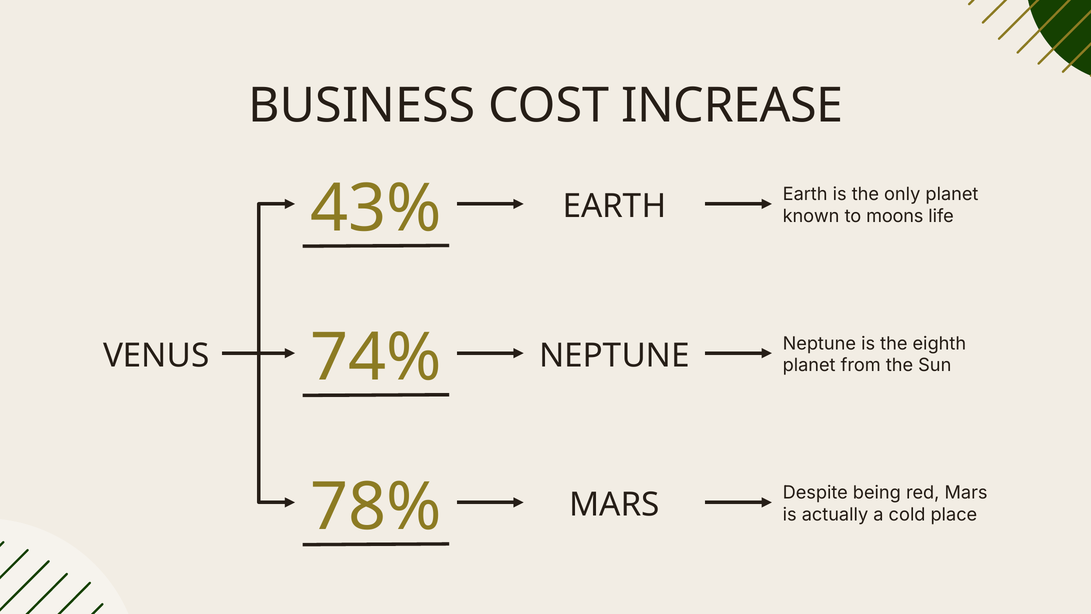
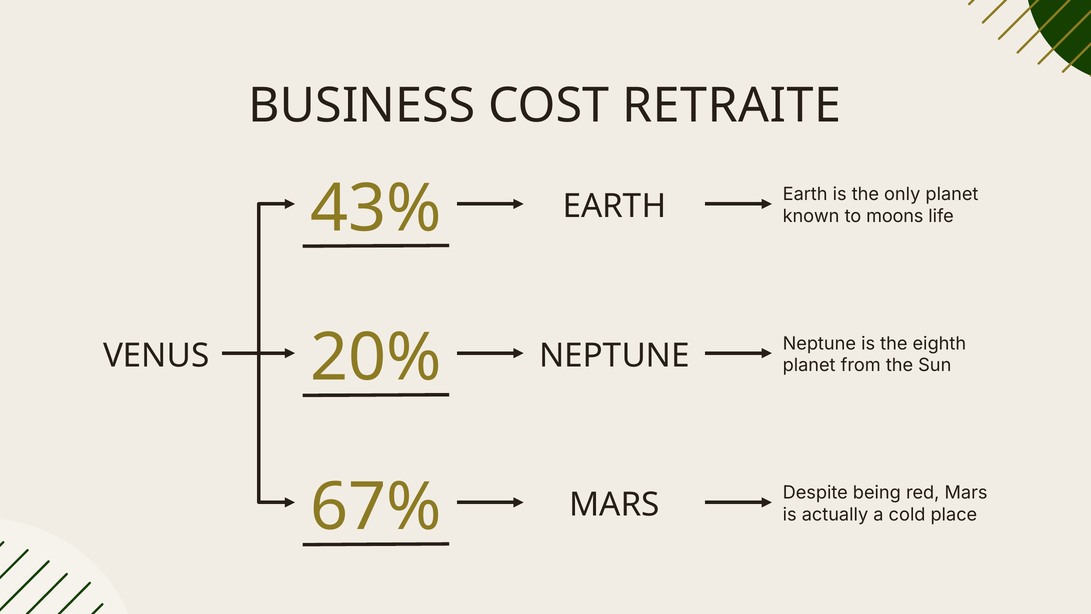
INCREASE: INCREASE -> RETRAITE (732, 106)
74%: 74% -> 20% (376, 358)
78%: 78% -> 67% (376, 507)
